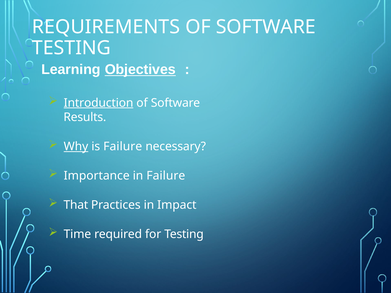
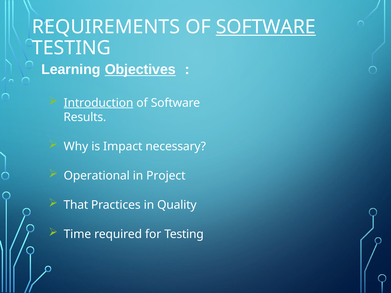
SOFTWARE underline: none -> present (266, 27)
Why underline: present -> none (76, 147)
is Failure: Failure -> Impact (123, 147)
Importance: Importance -> Operational (97, 176)
in Failure: Failure -> Project (166, 176)
Impact: Impact -> Quality (177, 205)
